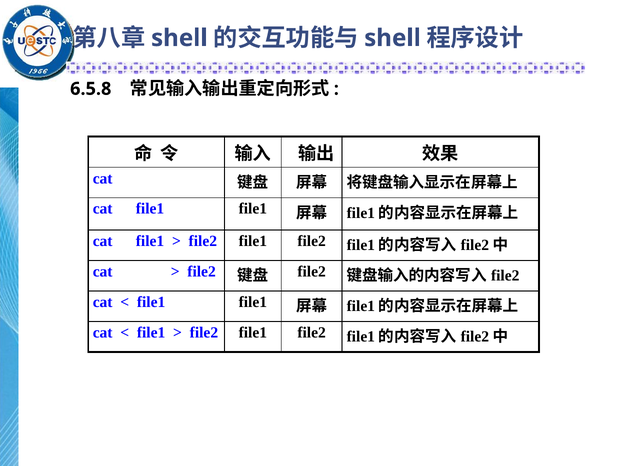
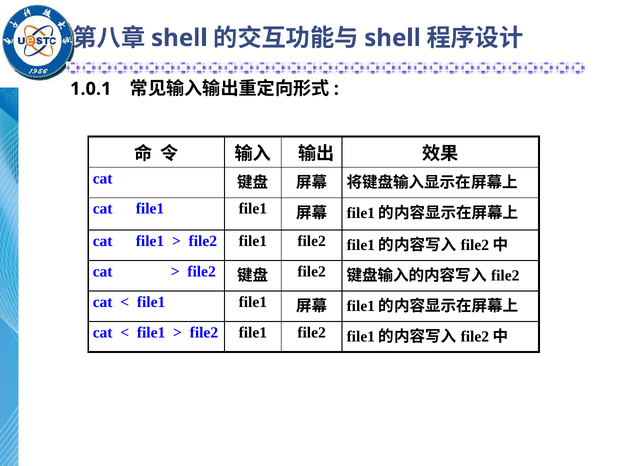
6.5.8: 6.5.8 -> 1.0.1 (91, 89)
